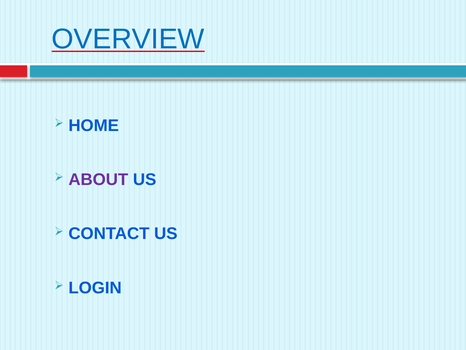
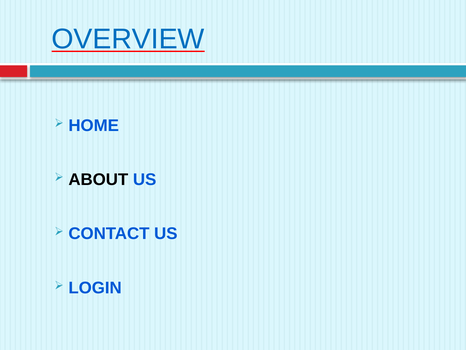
ABOUT colour: purple -> black (98, 179)
